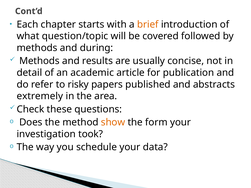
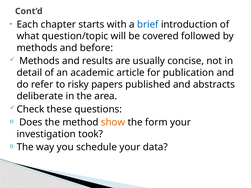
brief colour: orange -> blue (148, 25)
during: during -> before (97, 48)
extremely: extremely -> deliberate (40, 96)
